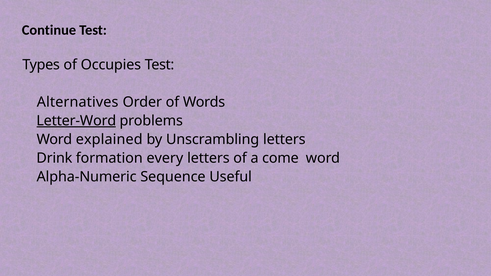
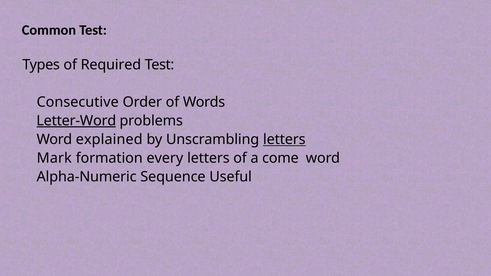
Continue: Continue -> Common (49, 30)
Occupies: Occupies -> Required (111, 65)
Alternatives: Alternatives -> Consecutive (78, 102)
letters underline: none -> present (284, 140)
Drink: Drink -> Mark (54, 158)
